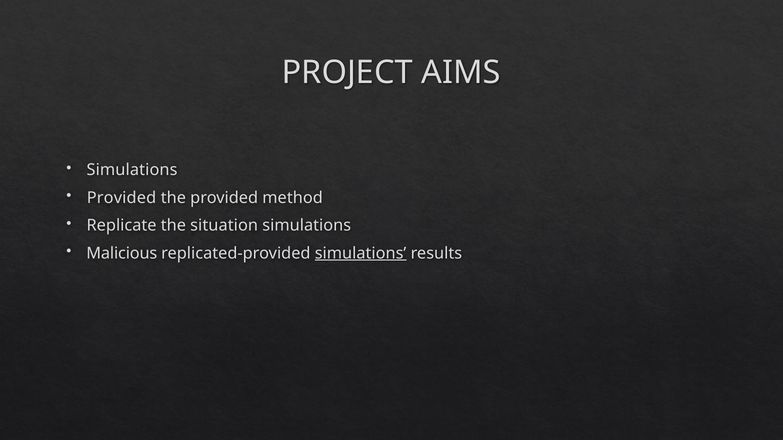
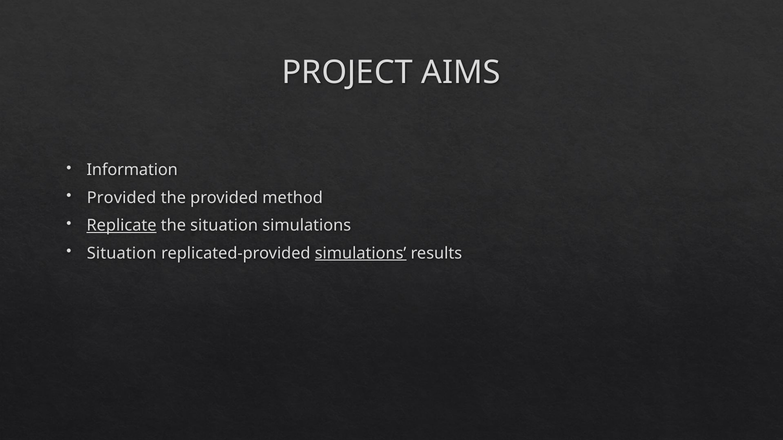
Simulations: Simulations -> Information (132, 170)
Replicate underline: none -> present (122, 226)
Malicious: Malicious -> Situation (122, 253)
